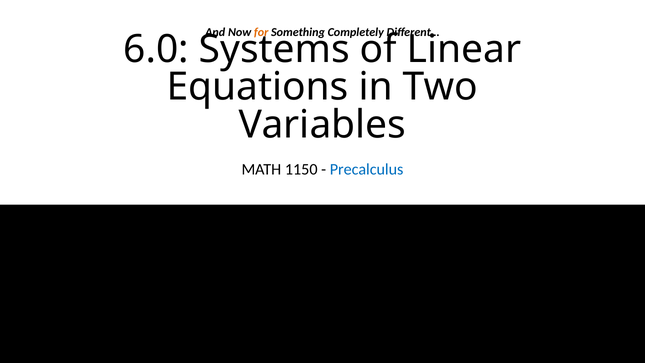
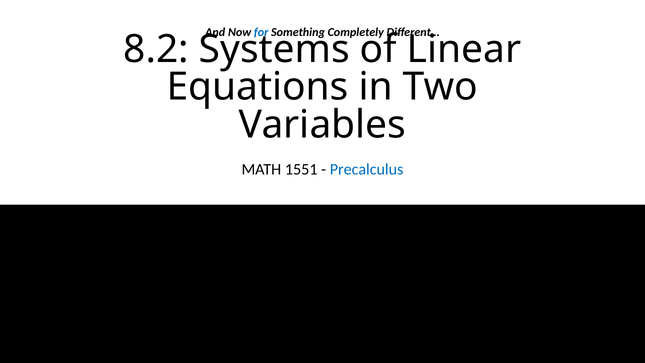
for colour: orange -> blue (261, 32)
6.0: 6.0 -> 8.2 (156, 49)
1150: 1150 -> 1551 (301, 169)
